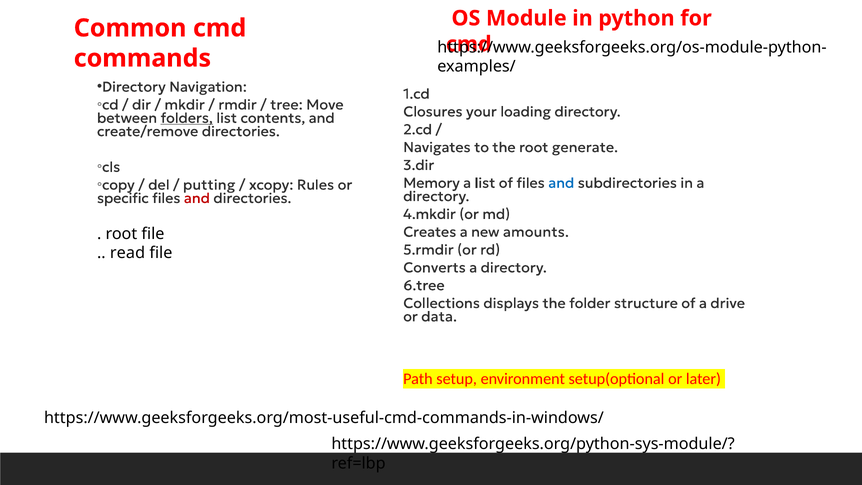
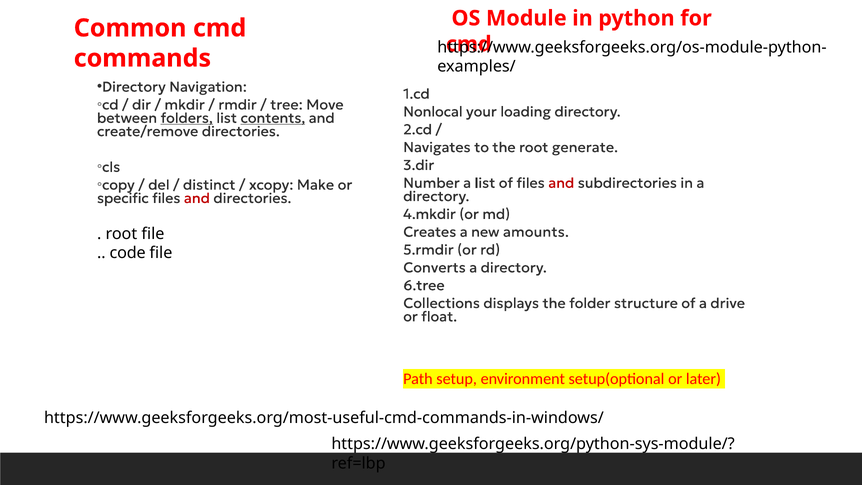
Closures: Closures -> Nonlocal (433, 112)
contents underline: none -> present (273, 118)
putting: putting -> distinct (209, 185)
Rules: Rules -> Make (315, 185)
Memory: Memory -> Number (431, 183)
and colour: blue -> red (561, 183)
read: read -> code (128, 253)
data: data -> float (439, 317)
